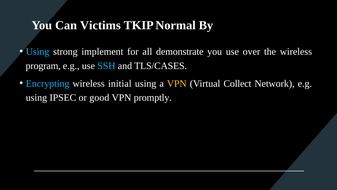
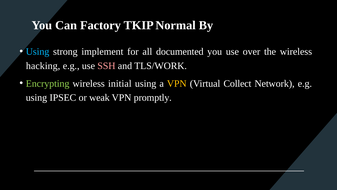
Victims: Victims -> Factory (100, 25)
demonstrate: demonstrate -> documented (180, 51)
program: program -> hacking (43, 66)
SSH colour: light blue -> pink (106, 66)
TLS/CASES: TLS/CASES -> TLS/WORK (161, 66)
Encrypting colour: light blue -> light green (48, 83)
good: good -> weak (99, 97)
